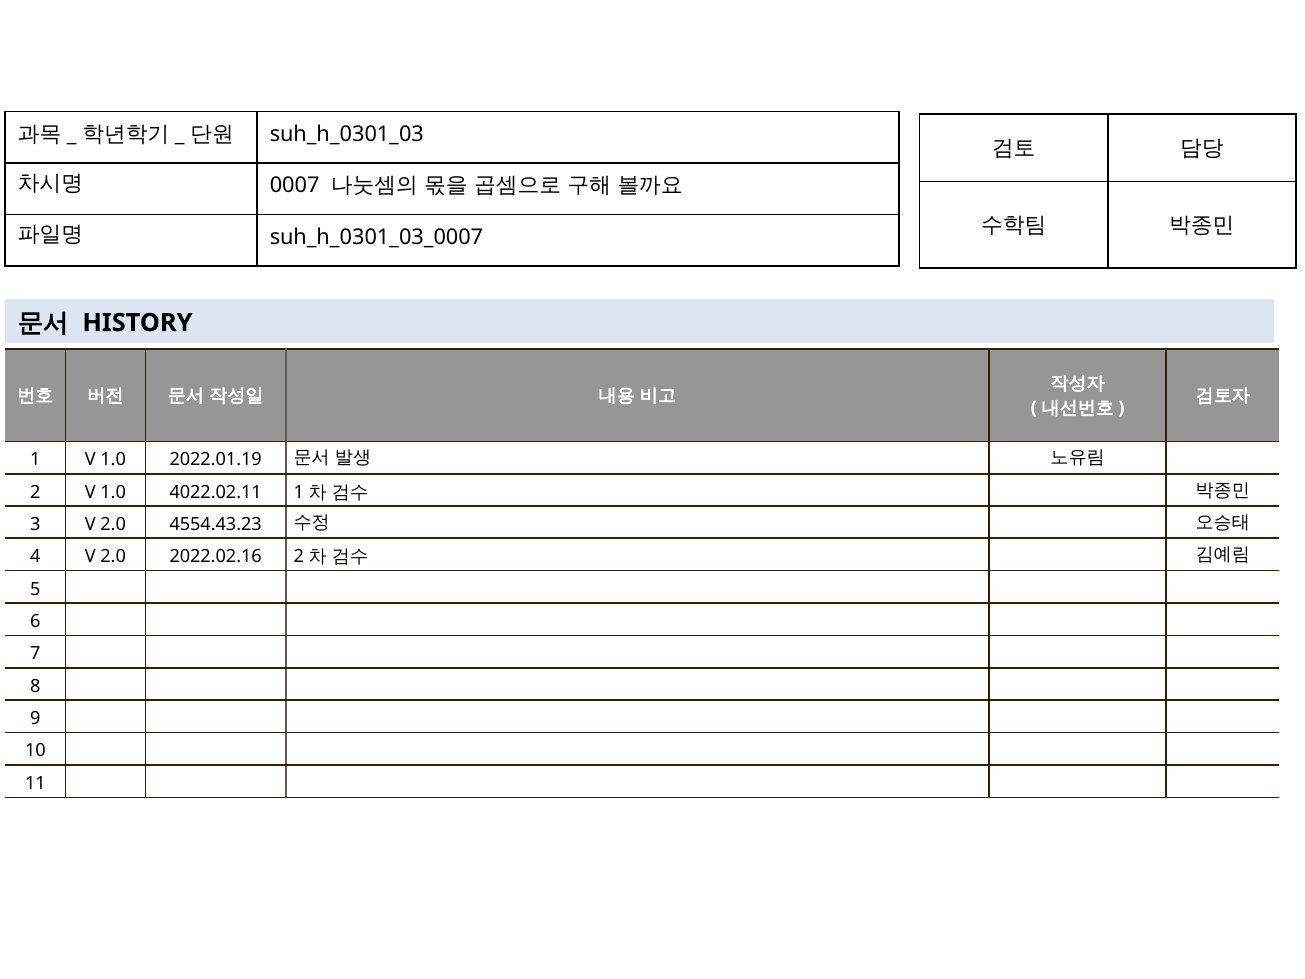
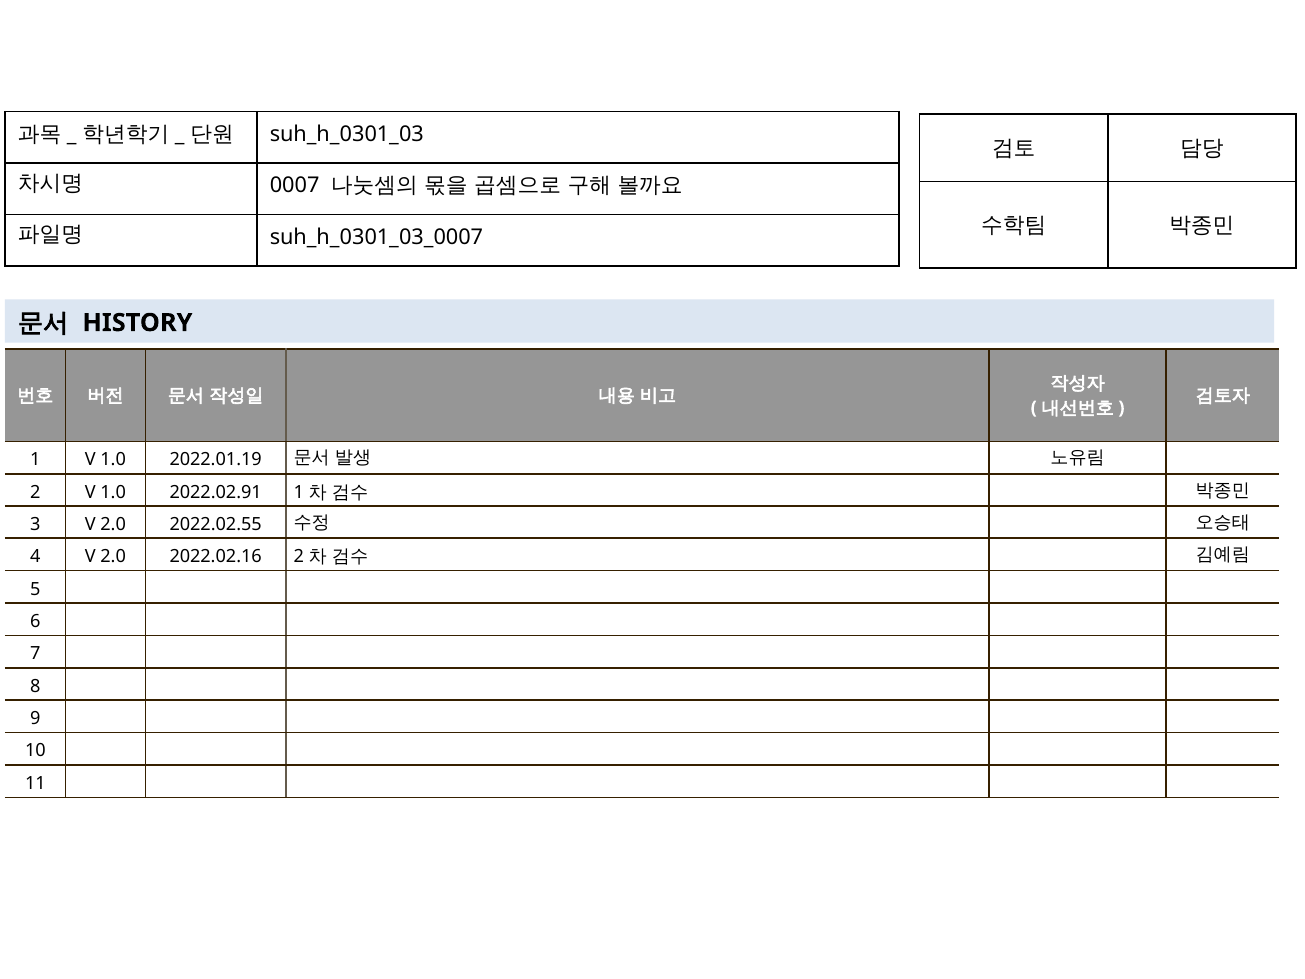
4022.02.11: 4022.02.11 -> 2022.02.91 (216, 492)
4554.43.23: 4554.43.23 -> 2022.02.55 (216, 524)
